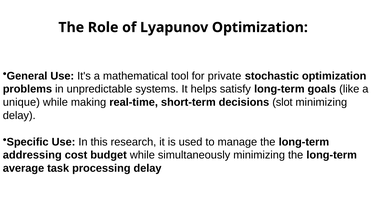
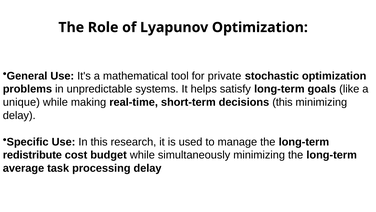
decisions slot: slot -> this (282, 102)
addressing: addressing -> redistribute (32, 155)
